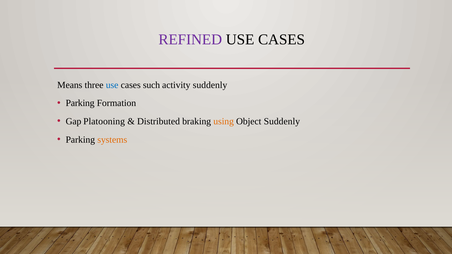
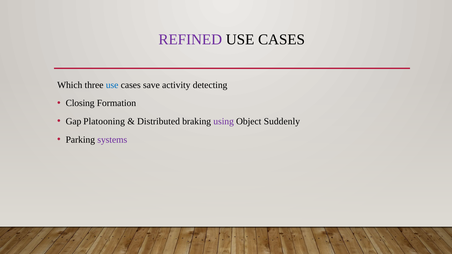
Means: Means -> Which (70, 85)
such: such -> save (151, 85)
activity suddenly: suddenly -> detecting (210, 85)
Parking: Parking -> Closing (80, 103)
using colour: orange -> purple (224, 122)
systems colour: orange -> purple (112, 140)
